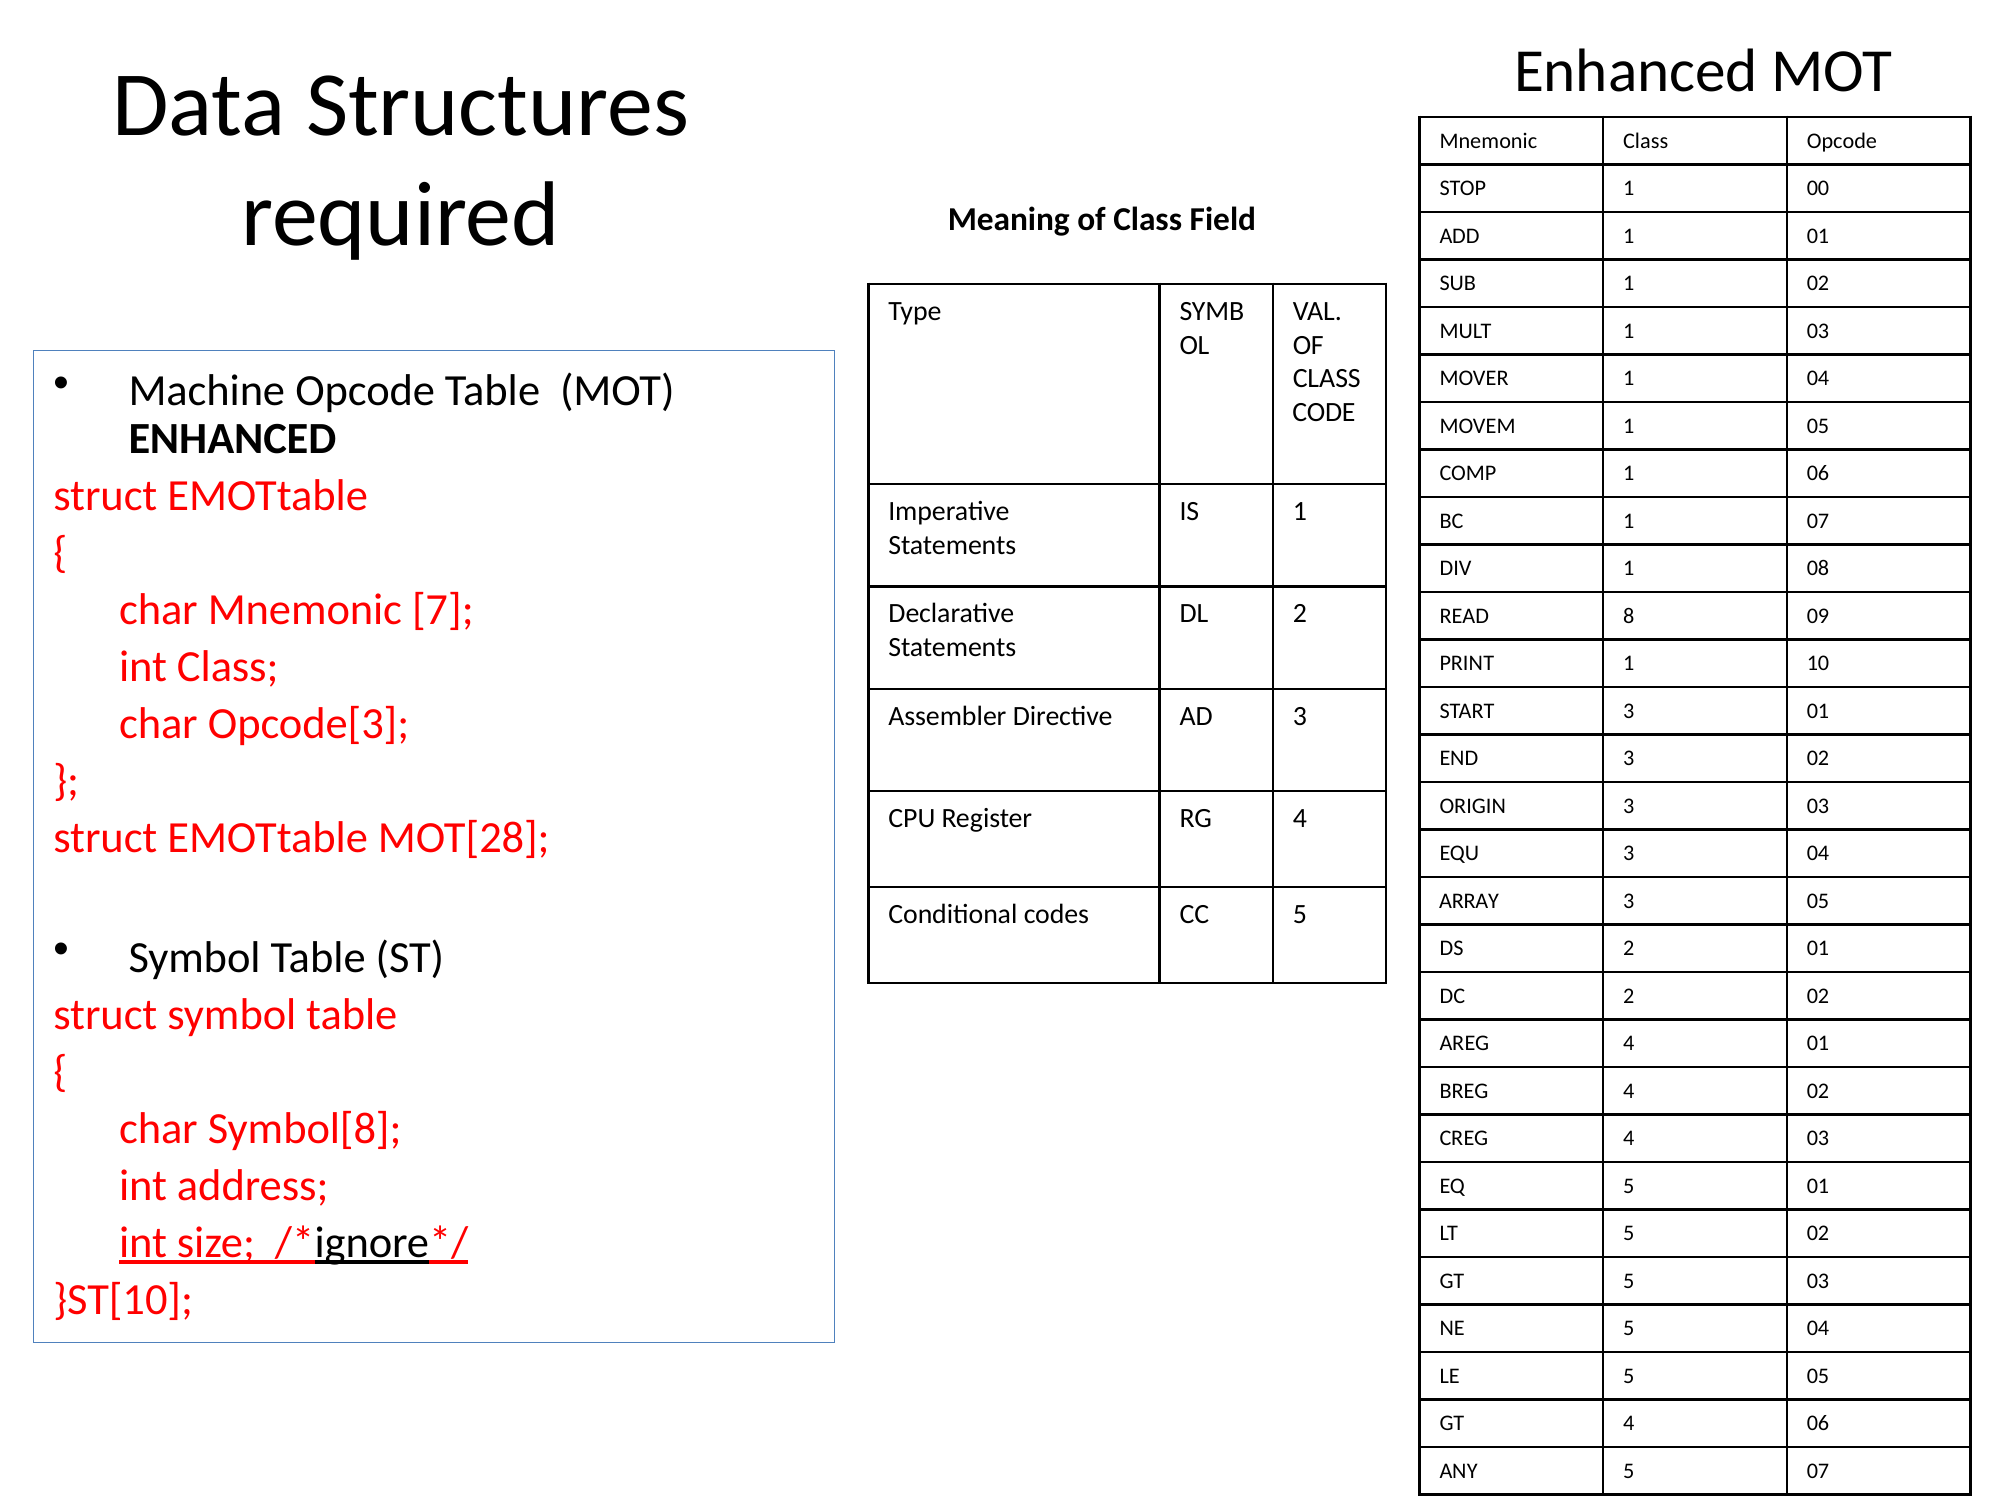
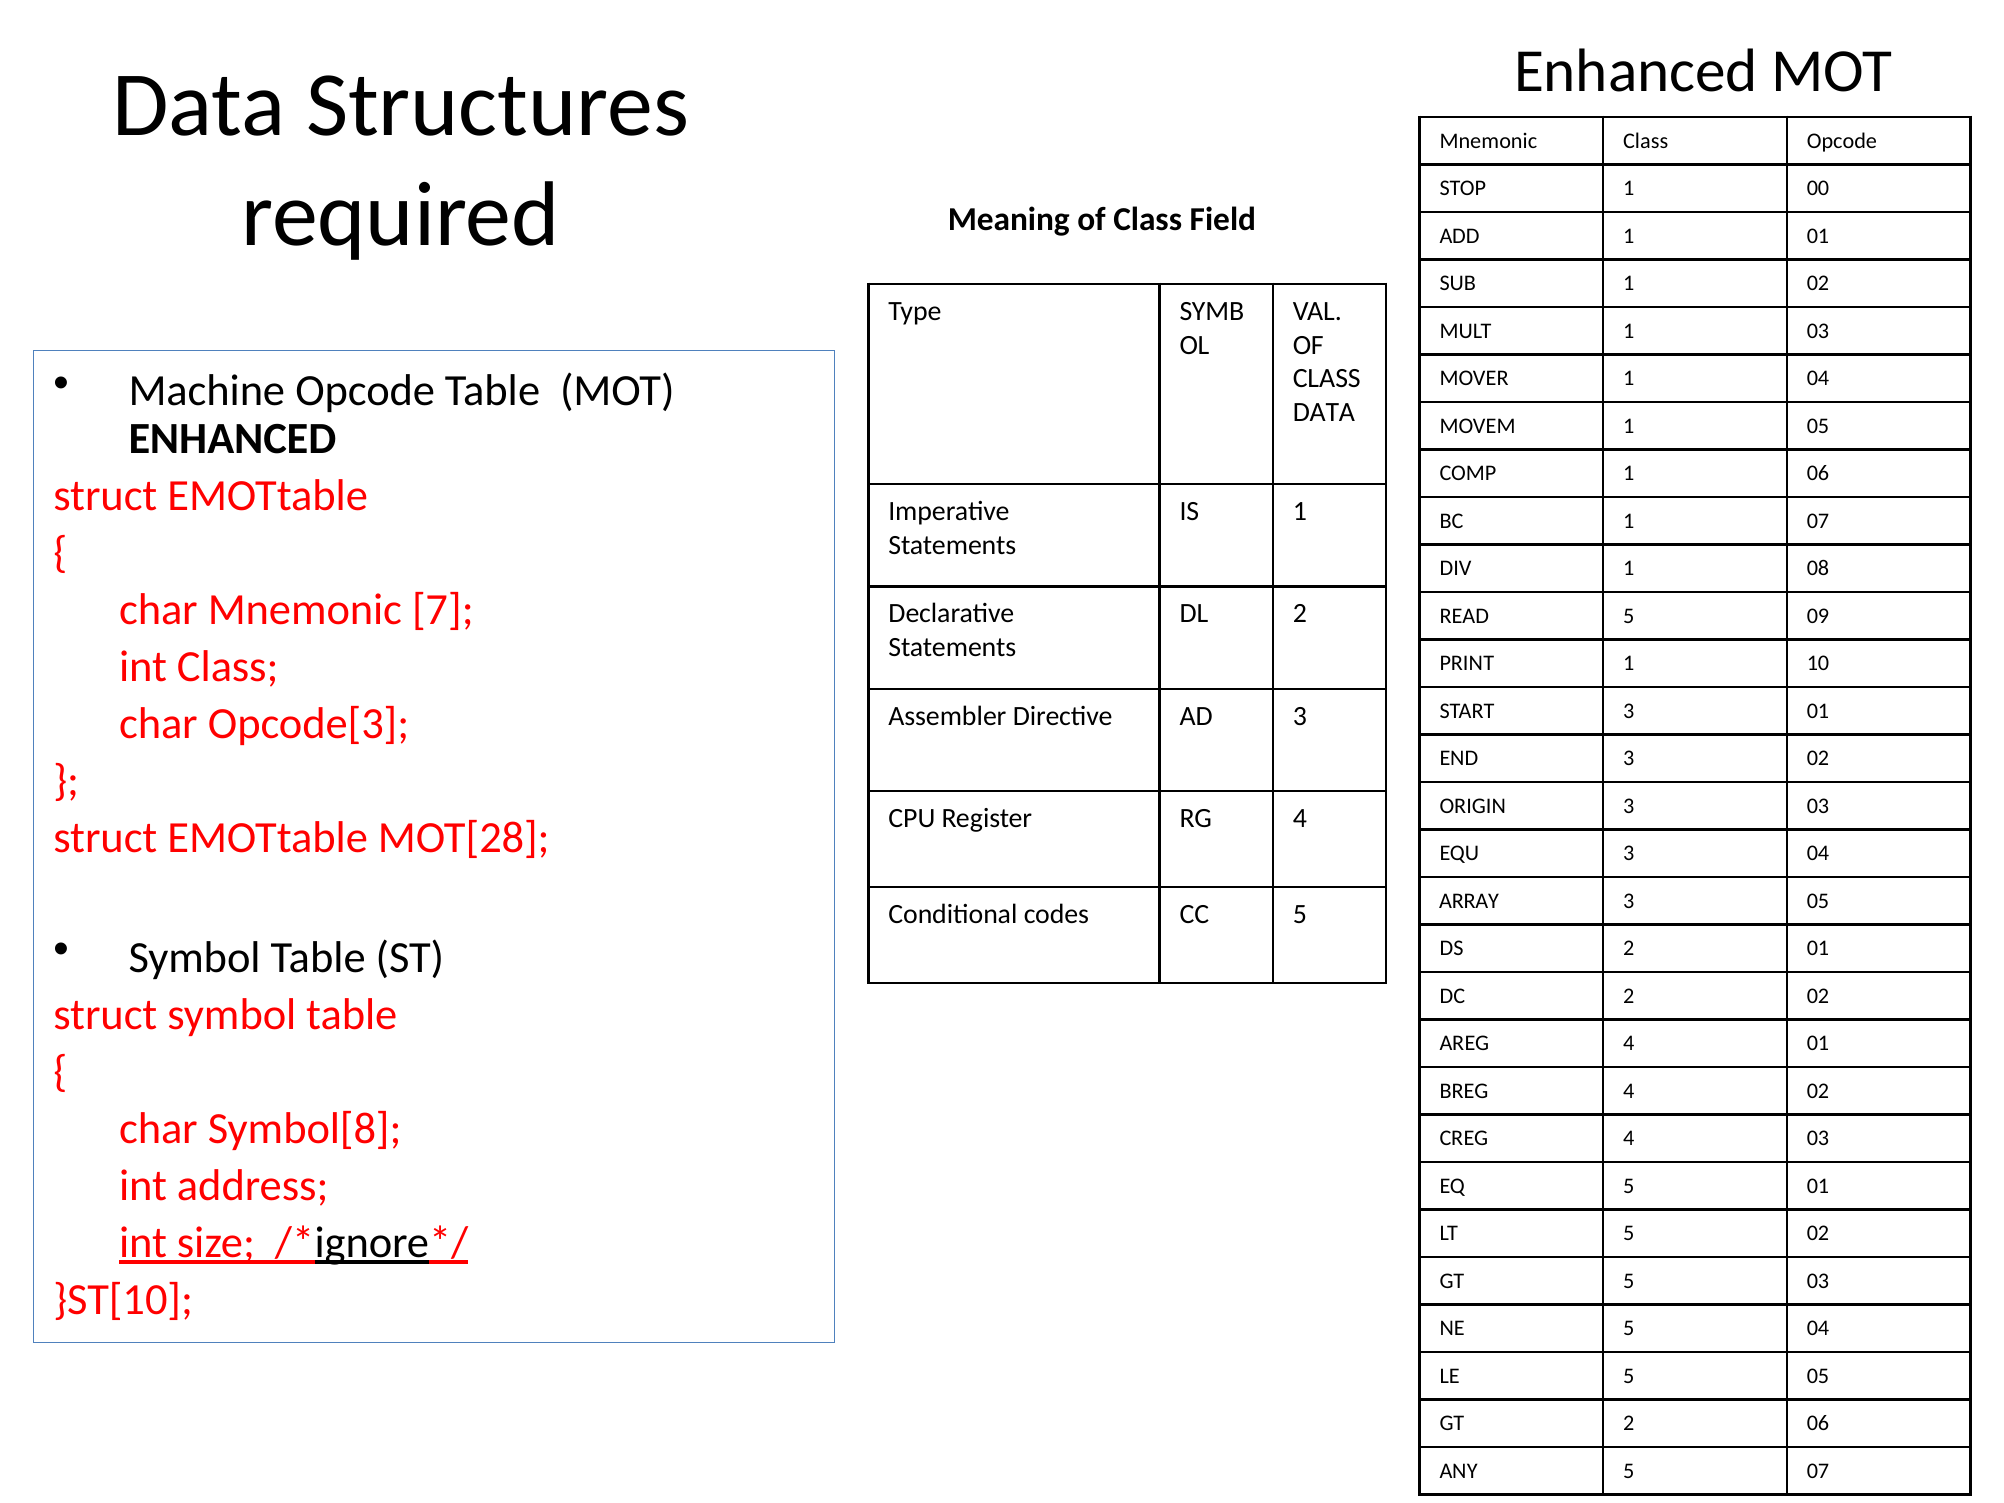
CODE: CODE -> DATA (1324, 412)
READ 8: 8 -> 5 (1629, 616)
GT 4: 4 -> 2 (1629, 1423)
